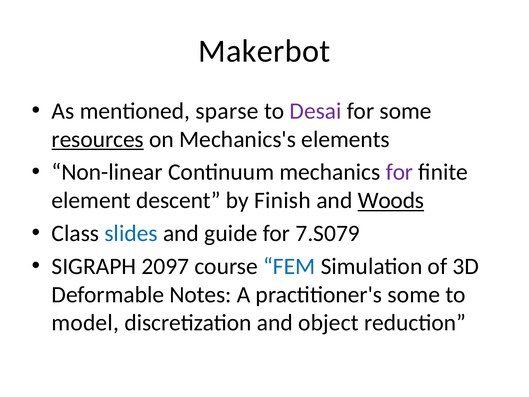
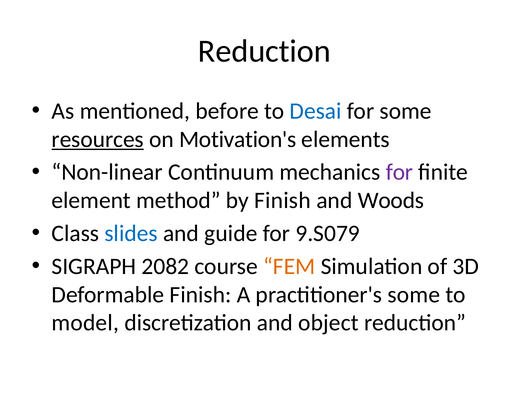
Makerbot: Makerbot -> Reduction (264, 51)
sparse: sparse -> before (227, 111)
Desai colour: purple -> blue (316, 111)
Mechanics's: Mechanics's -> Motivation's (238, 139)
descent: descent -> method (178, 200)
Woods underline: present -> none (391, 200)
7.S079: 7.S079 -> 9.S079 (328, 233)
2097: 2097 -> 2082 (165, 266)
FEM colour: blue -> orange (289, 266)
Deformable Notes: Notes -> Finish (201, 294)
